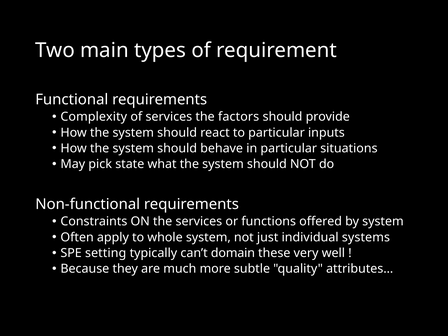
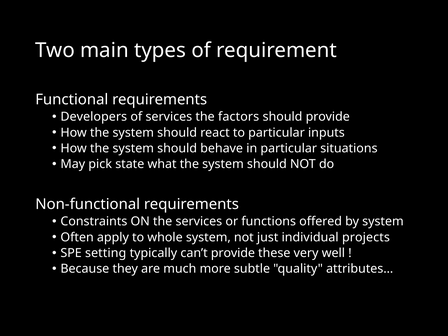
Complexity: Complexity -> Developers (94, 117)
systems: systems -> projects (366, 237)
can’t domain: domain -> provide (233, 253)
